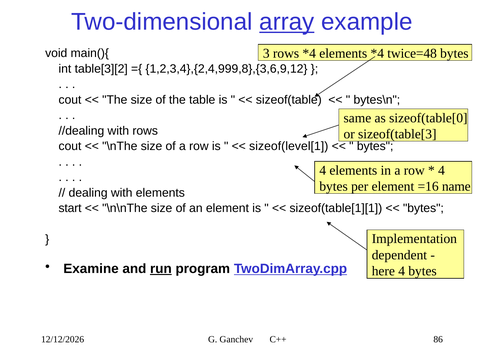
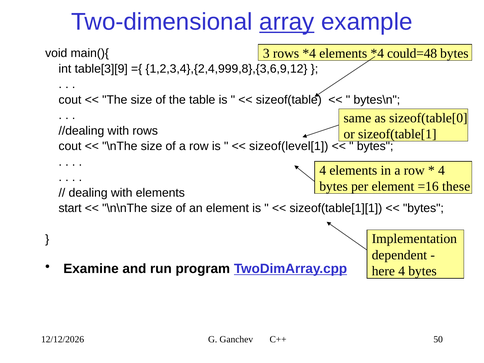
twice=48: twice=48 -> could=48 (412, 53)
table[3][2: table[3][2 -> table[3][9 (101, 69)
sizeof(table[3: sizeof(table[3 -> sizeof(table[1 (397, 134)
name: name -> these (456, 186)
run underline: present -> none (161, 269)
86: 86 -> 50 (438, 339)
